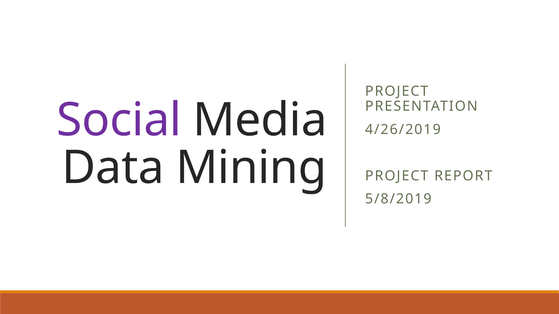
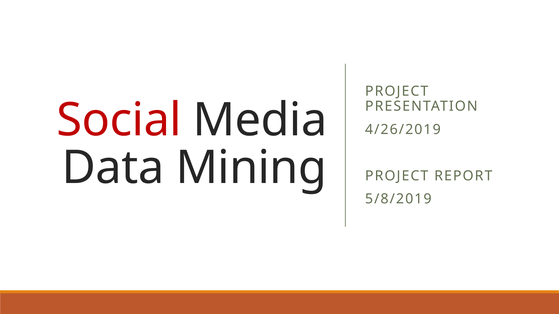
Social colour: purple -> red (119, 120)
